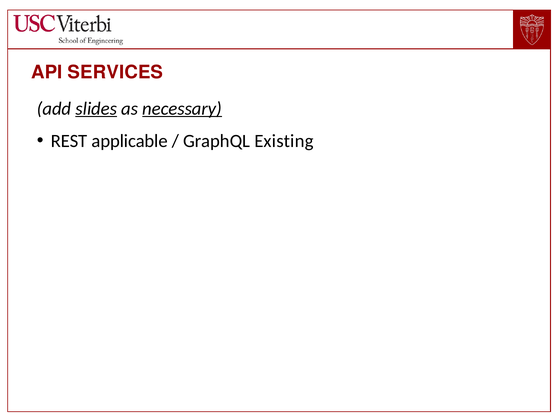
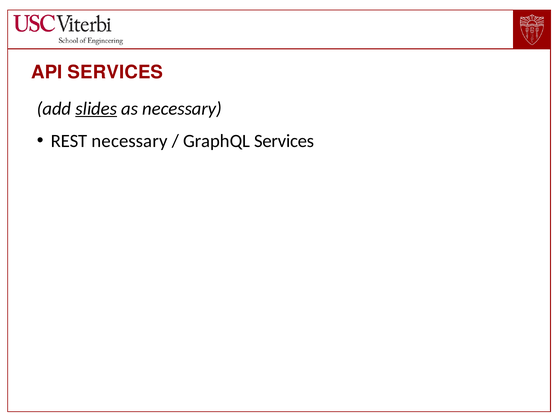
necessary underline: present -> none (182, 109)
REST applicable: applicable -> necessary (130, 141)
GraphQL Existing: Existing -> Services (284, 141)
